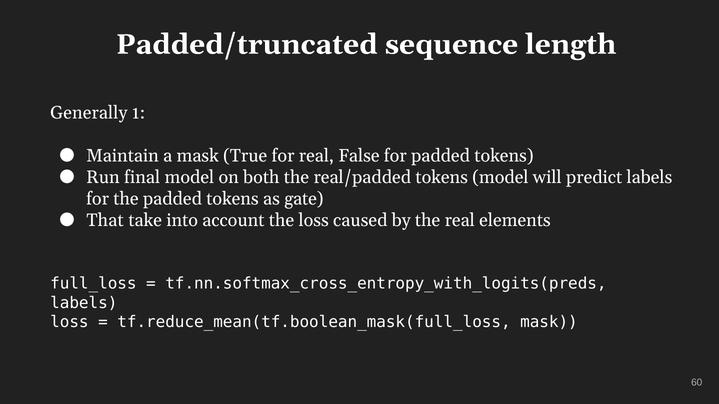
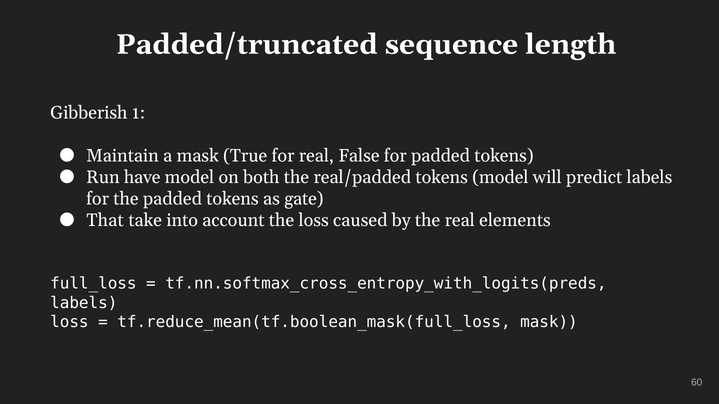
Generally: Generally -> Gibberish (89, 113)
final: final -> have (142, 177)
